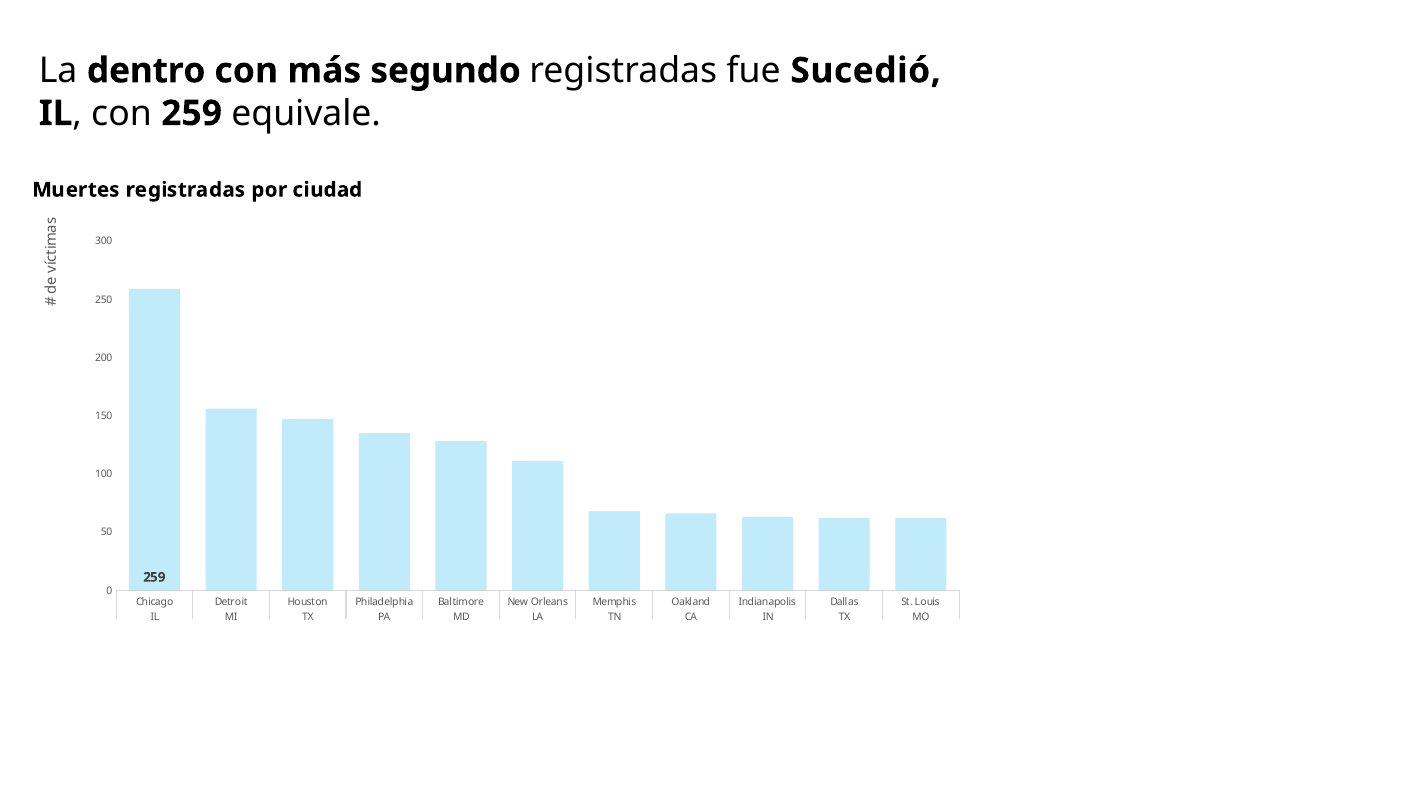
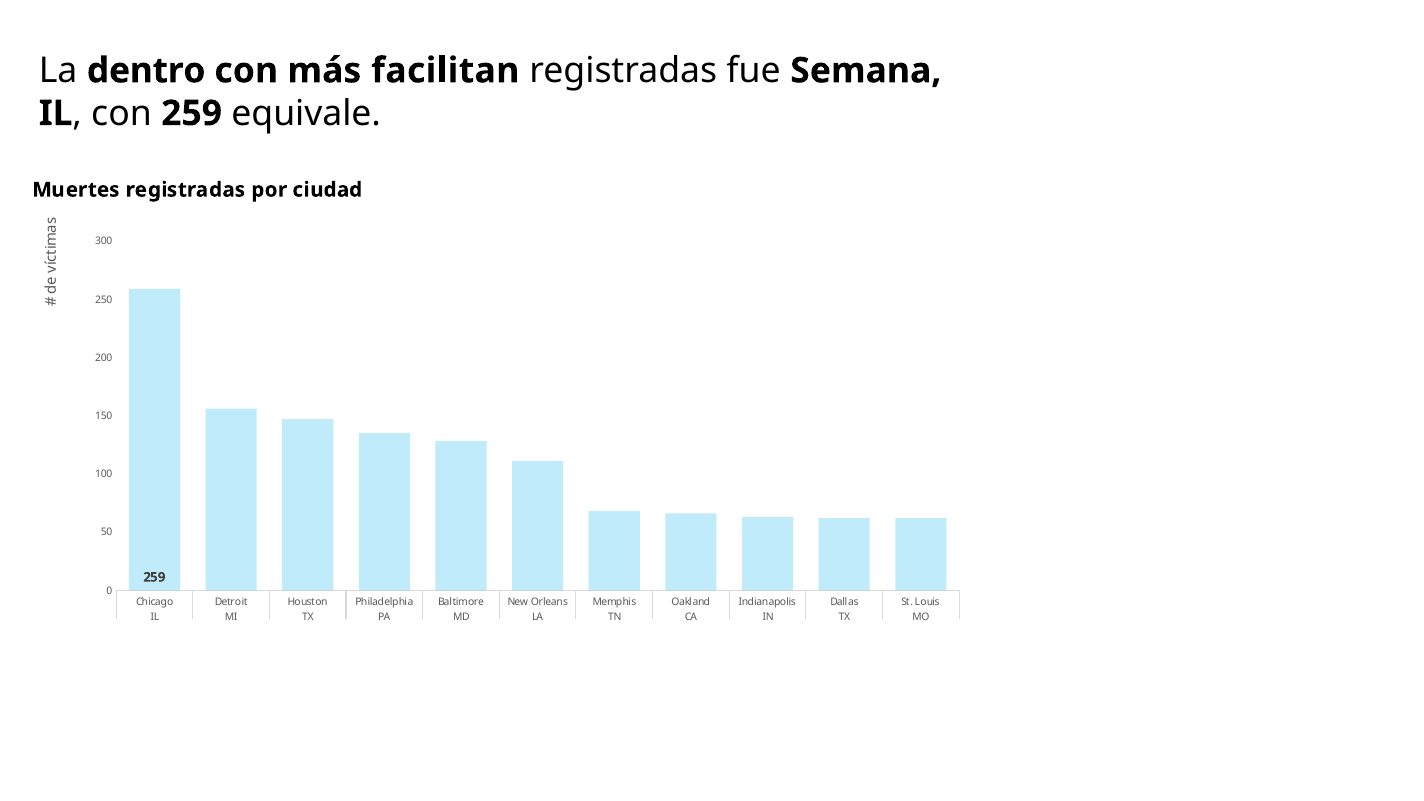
segundo: segundo -> facilitan (445, 71)
Sucedió: Sucedió -> Semana (866, 71)
